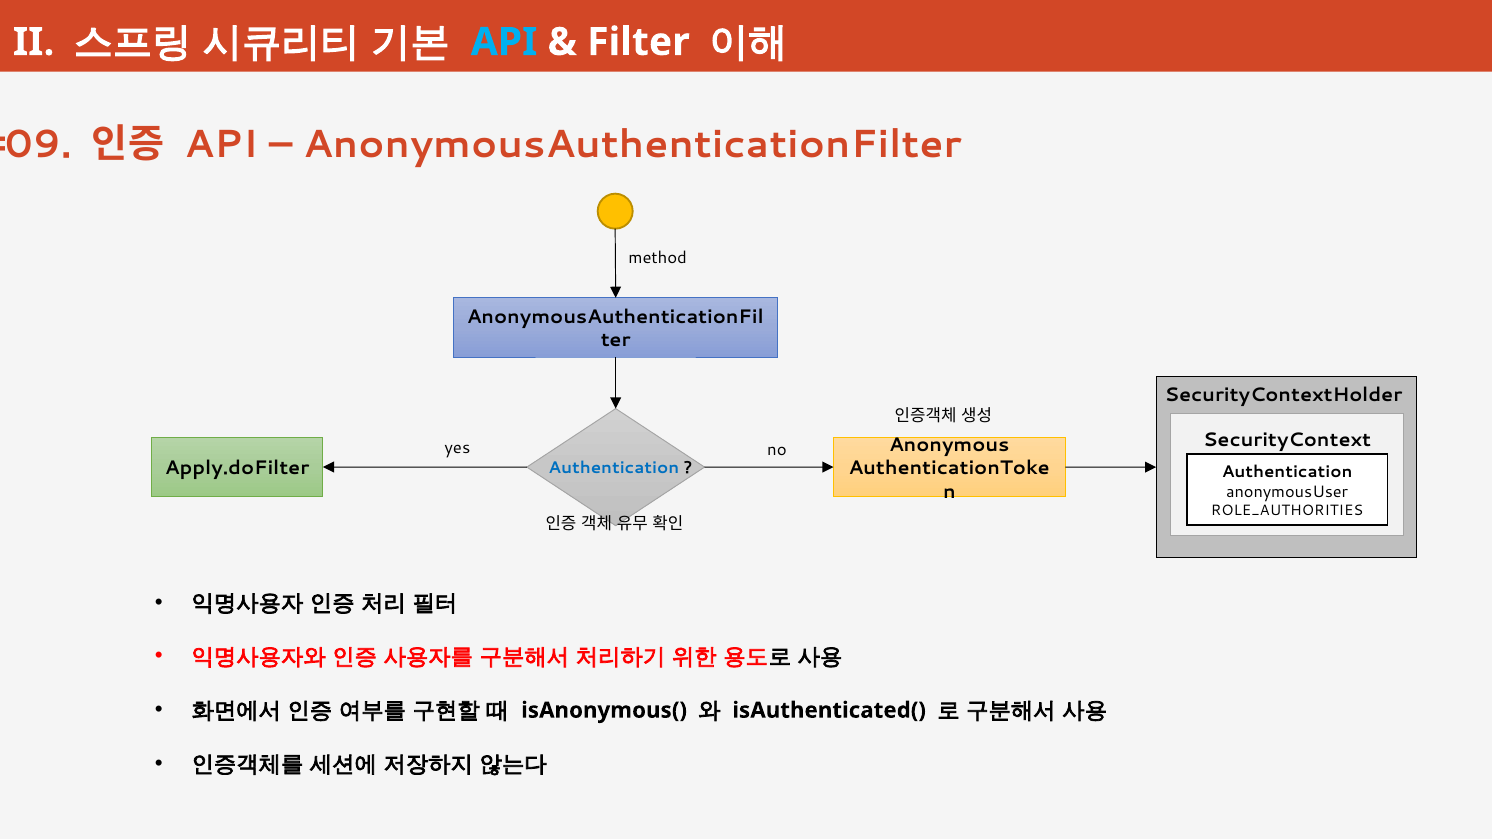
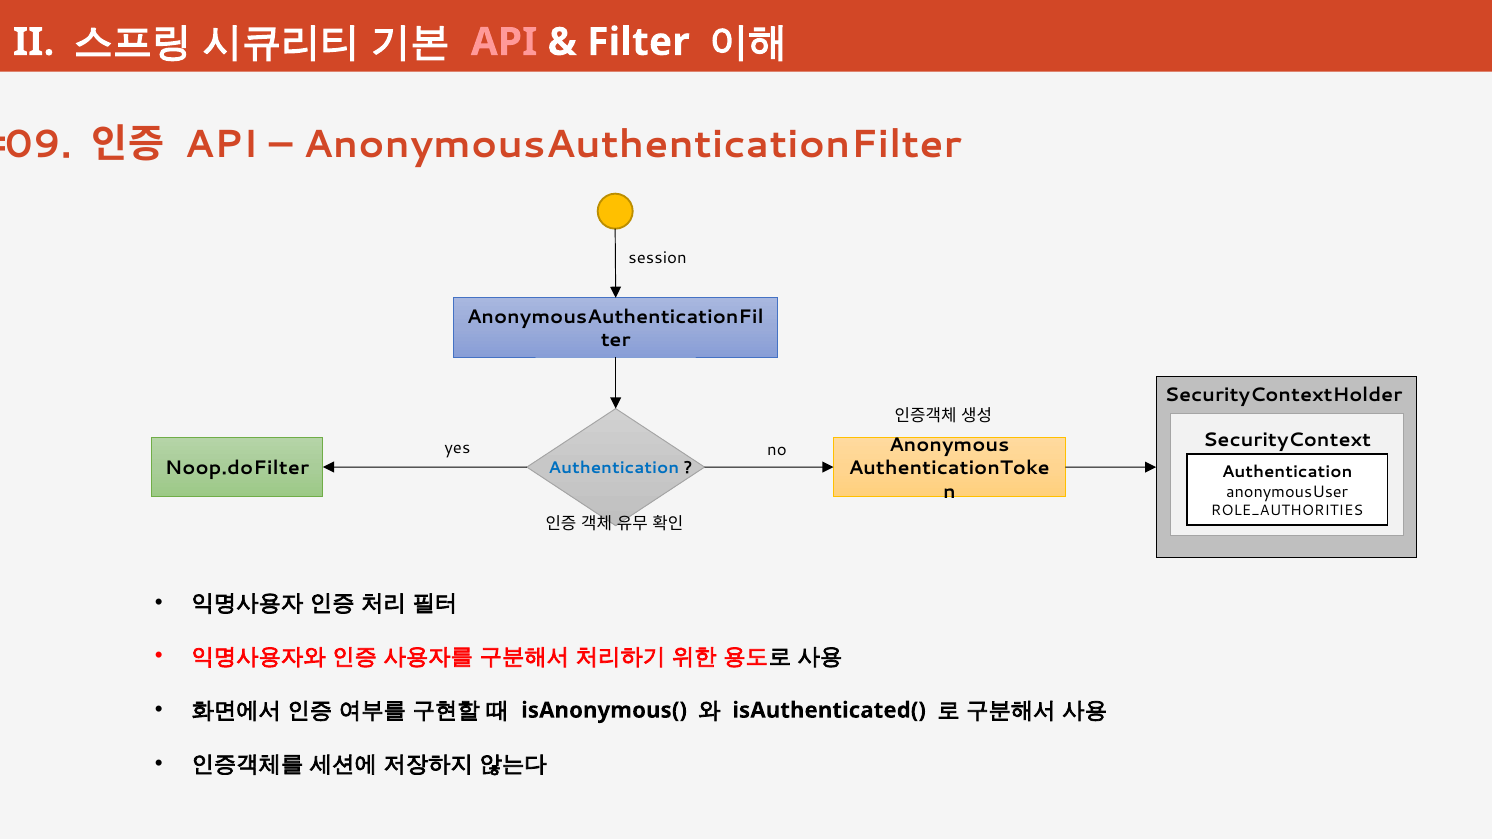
API colour: light blue -> pink (504, 42)
method: method -> session (658, 258)
Apply.doFilter: Apply.doFilter -> Noop.doFilter (237, 469)
